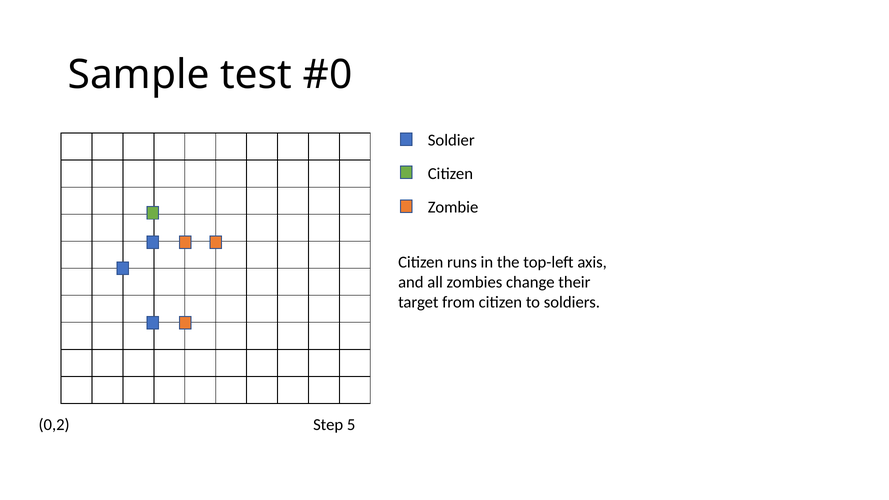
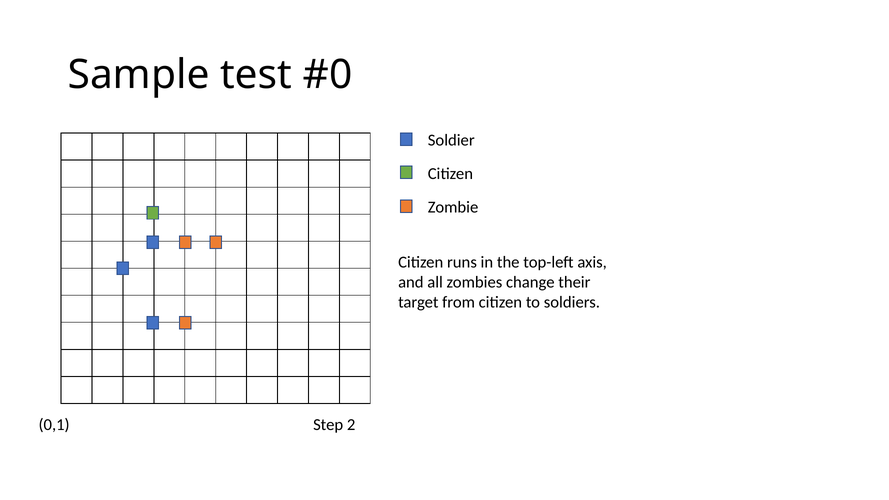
0,2: 0,2 -> 0,1 (54, 425)
5: 5 -> 2 (351, 425)
